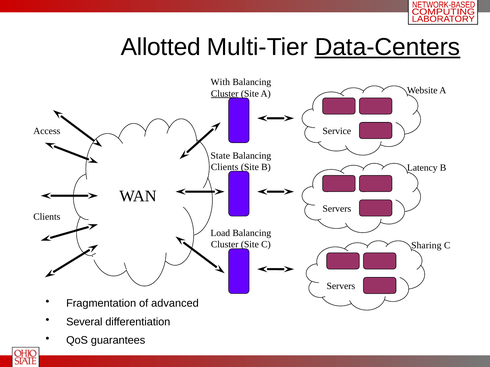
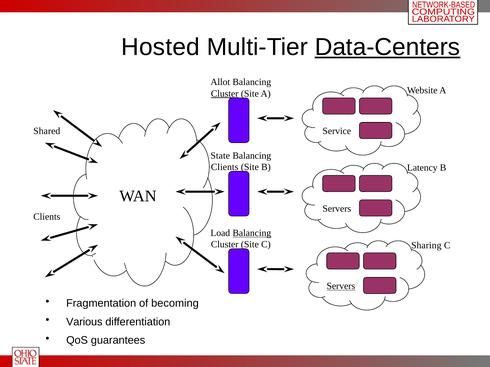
Allotted: Allotted -> Hosted (161, 47)
With: With -> Allot (220, 82)
Access: Access -> Shared (47, 131)
Balancing underline: none -> present (252, 233)
Servers underline: none -> present (341, 286)
advanced: advanced -> becoming (175, 304)
Several: Several -> Various (84, 322)
